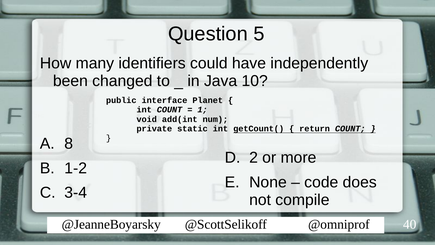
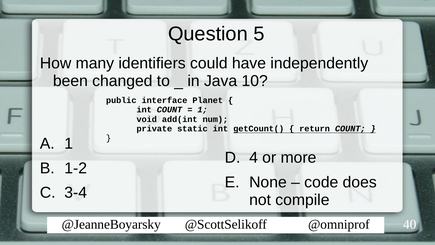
8: 8 -> 1 (69, 144)
2: 2 -> 4 (254, 158)
